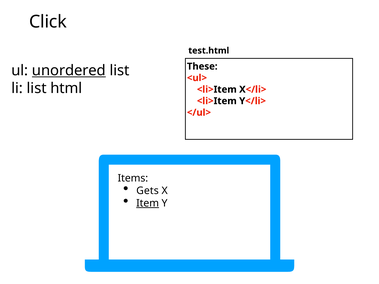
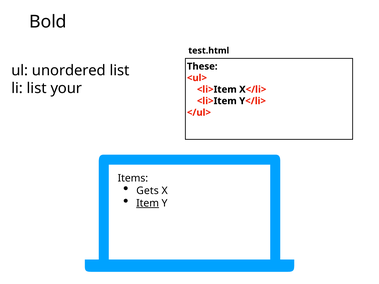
Click: Click -> Bold (48, 22)
unordered underline: present -> none (69, 71)
html: html -> your (66, 88)
